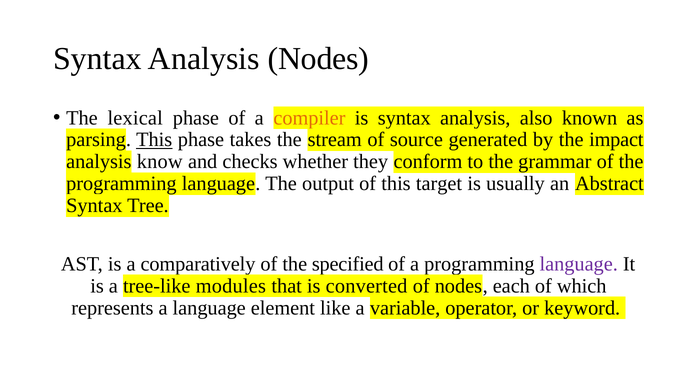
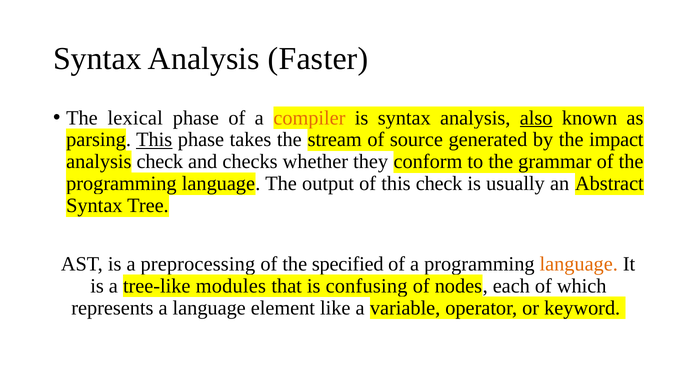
Analysis Nodes: Nodes -> Faster (318, 59)
also underline: none -> present (536, 118)
analysis know: know -> check (160, 162)
this target: target -> check (439, 184)
comparatively: comparatively -> preprocessing (198, 264)
language colour: purple -> orange (579, 264)
converted: converted -> confusing (367, 286)
